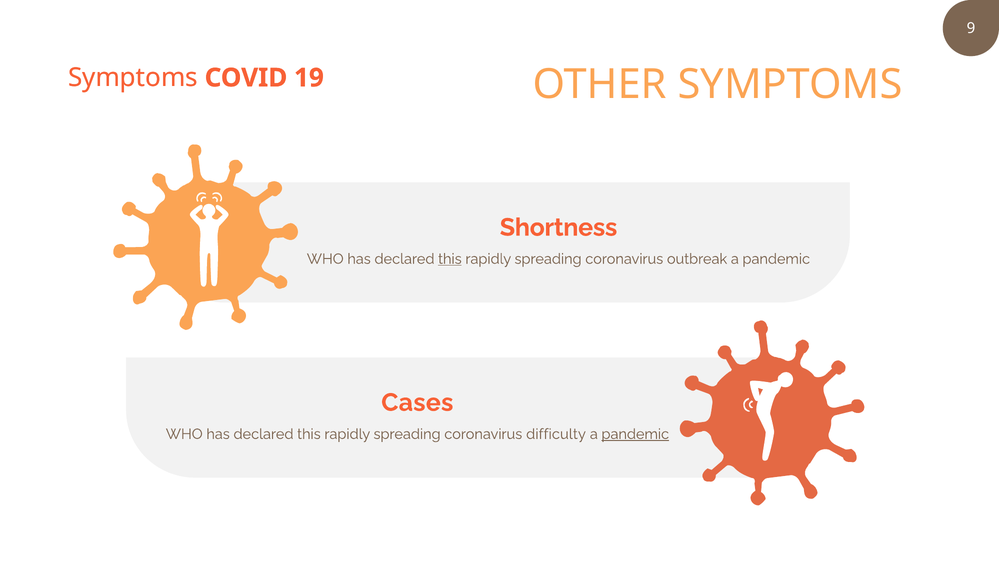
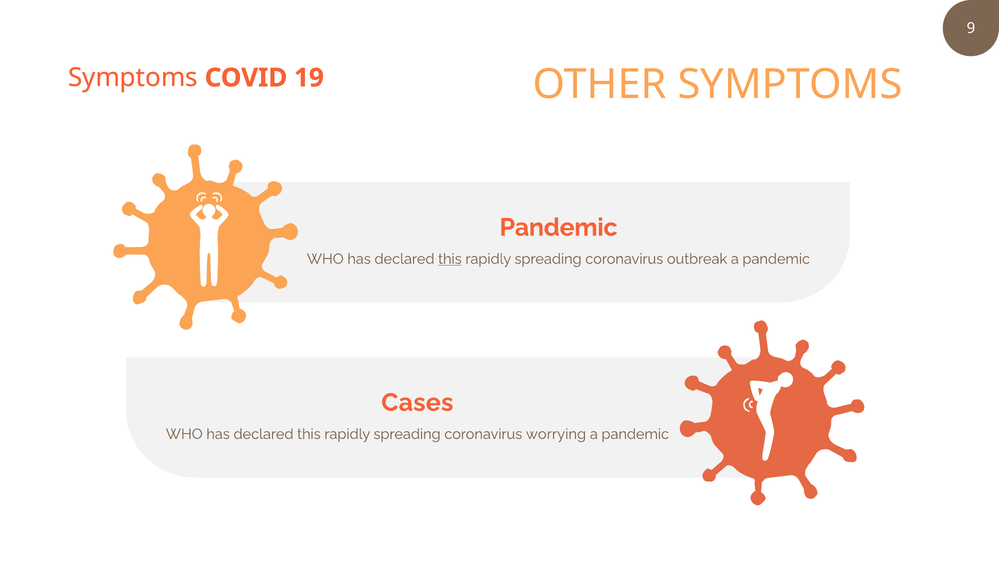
Shortness: Shortness -> Pandemic (559, 227)
difficulty: difficulty -> worrying (556, 434)
pandemic underline: present -> none (635, 434)
